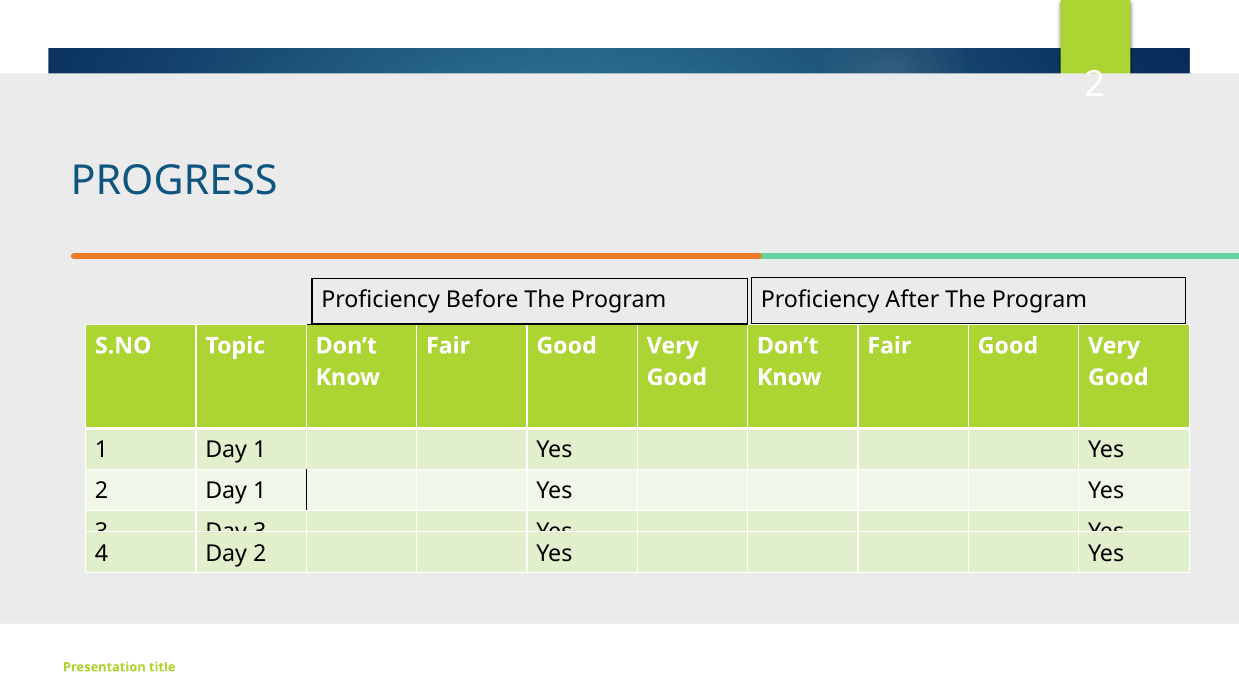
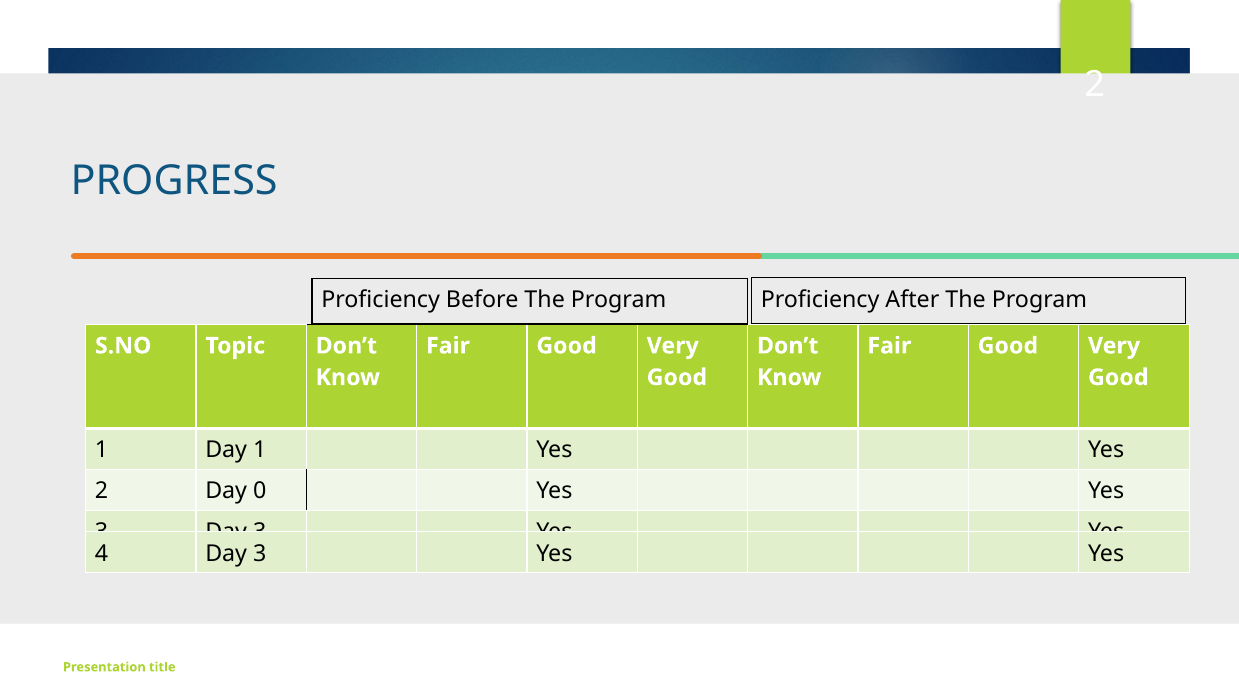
2 Day 1: 1 -> 0 (260, 491)
4 Day 2: 2 -> 3 (260, 553)
